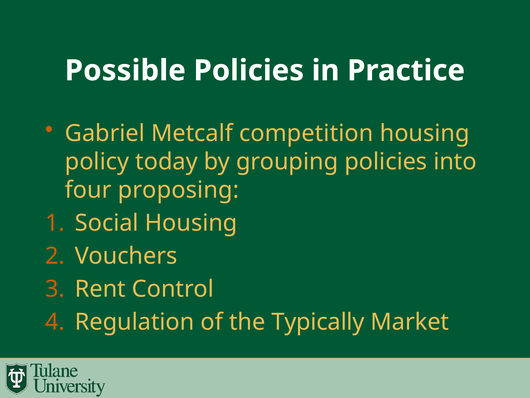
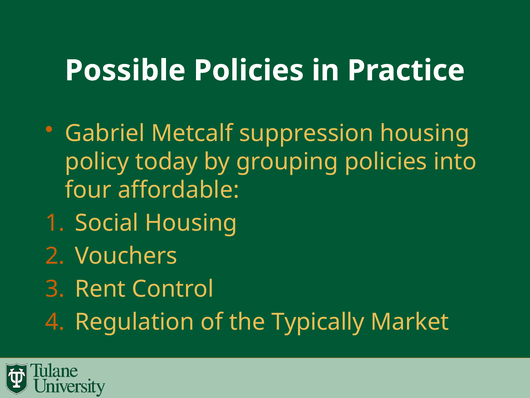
competition: competition -> suppression (306, 133)
proposing: proposing -> affordable (179, 190)
